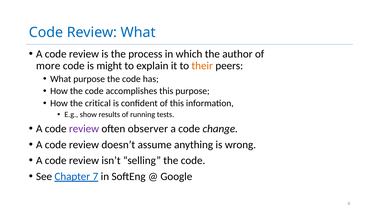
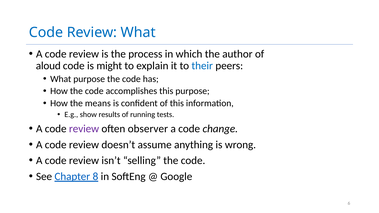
more: more -> aloud (48, 66)
their colour: orange -> blue (202, 66)
critical: critical -> means (98, 103)
7: 7 -> 8 (95, 177)
